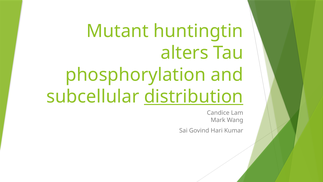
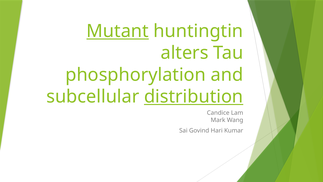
Mutant underline: none -> present (118, 31)
